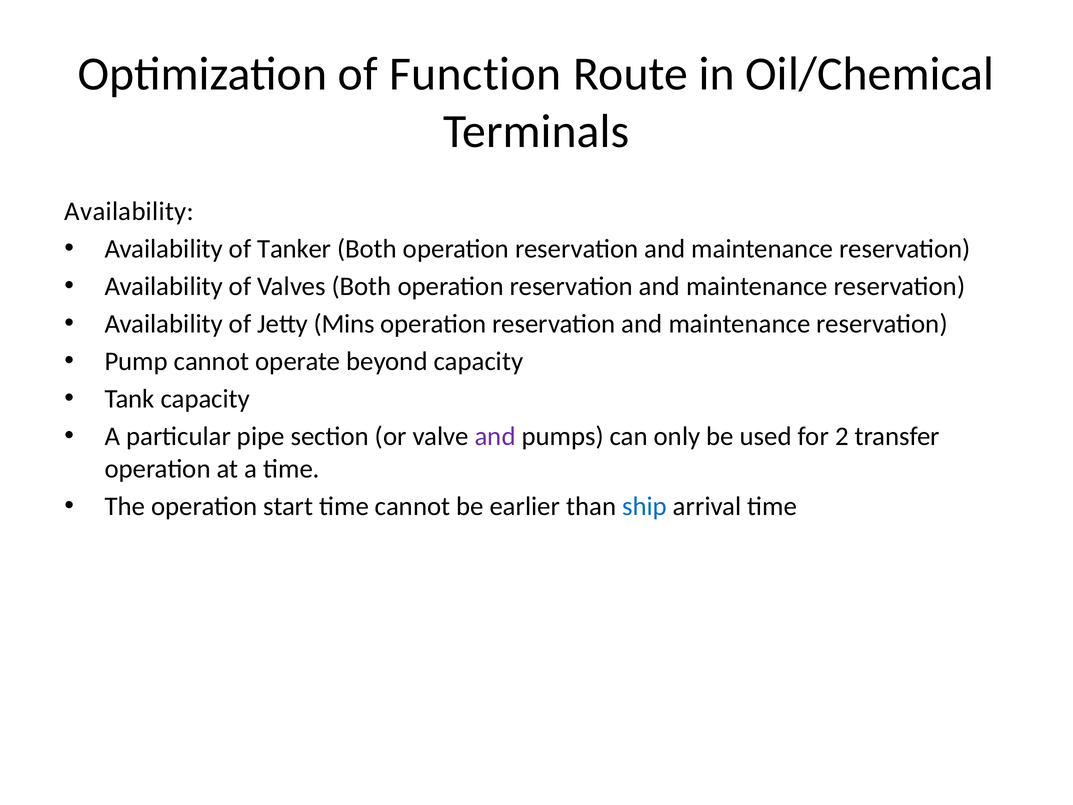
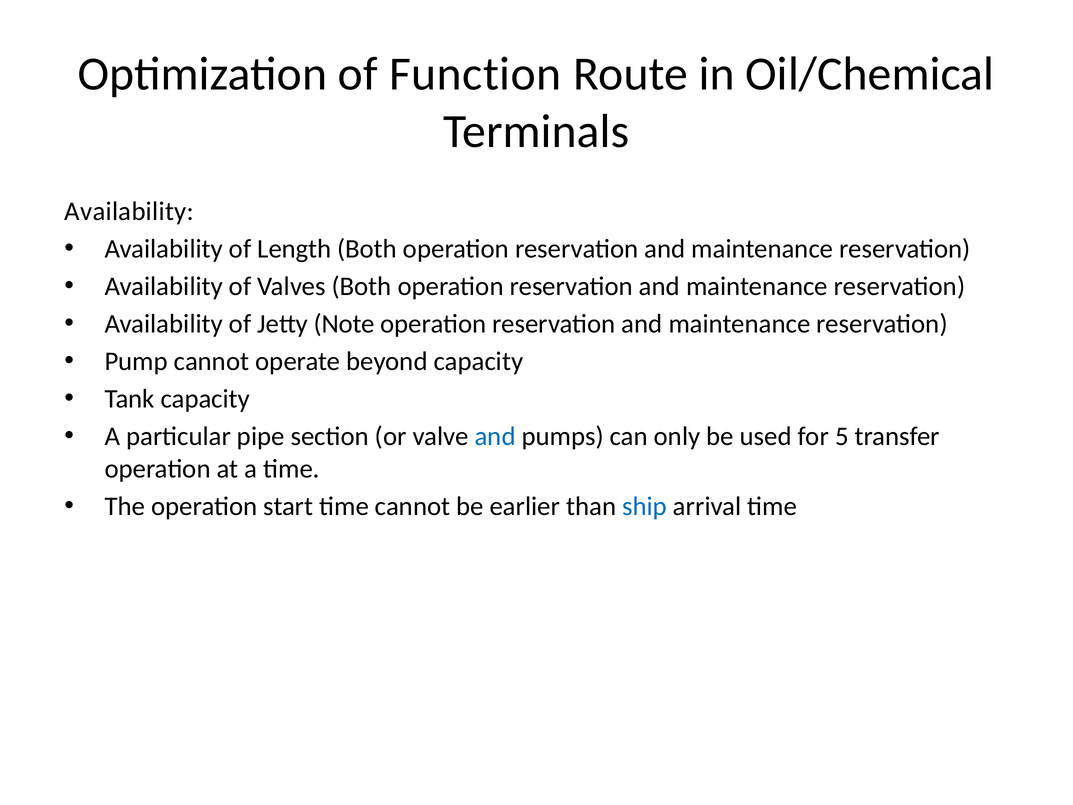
Tanker: Tanker -> Length (294, 249)
Mins: Mins -> Note (344, 324)
and colour: purple -> blue (495, 436)
2: 2 -> 5 (842, 436)
